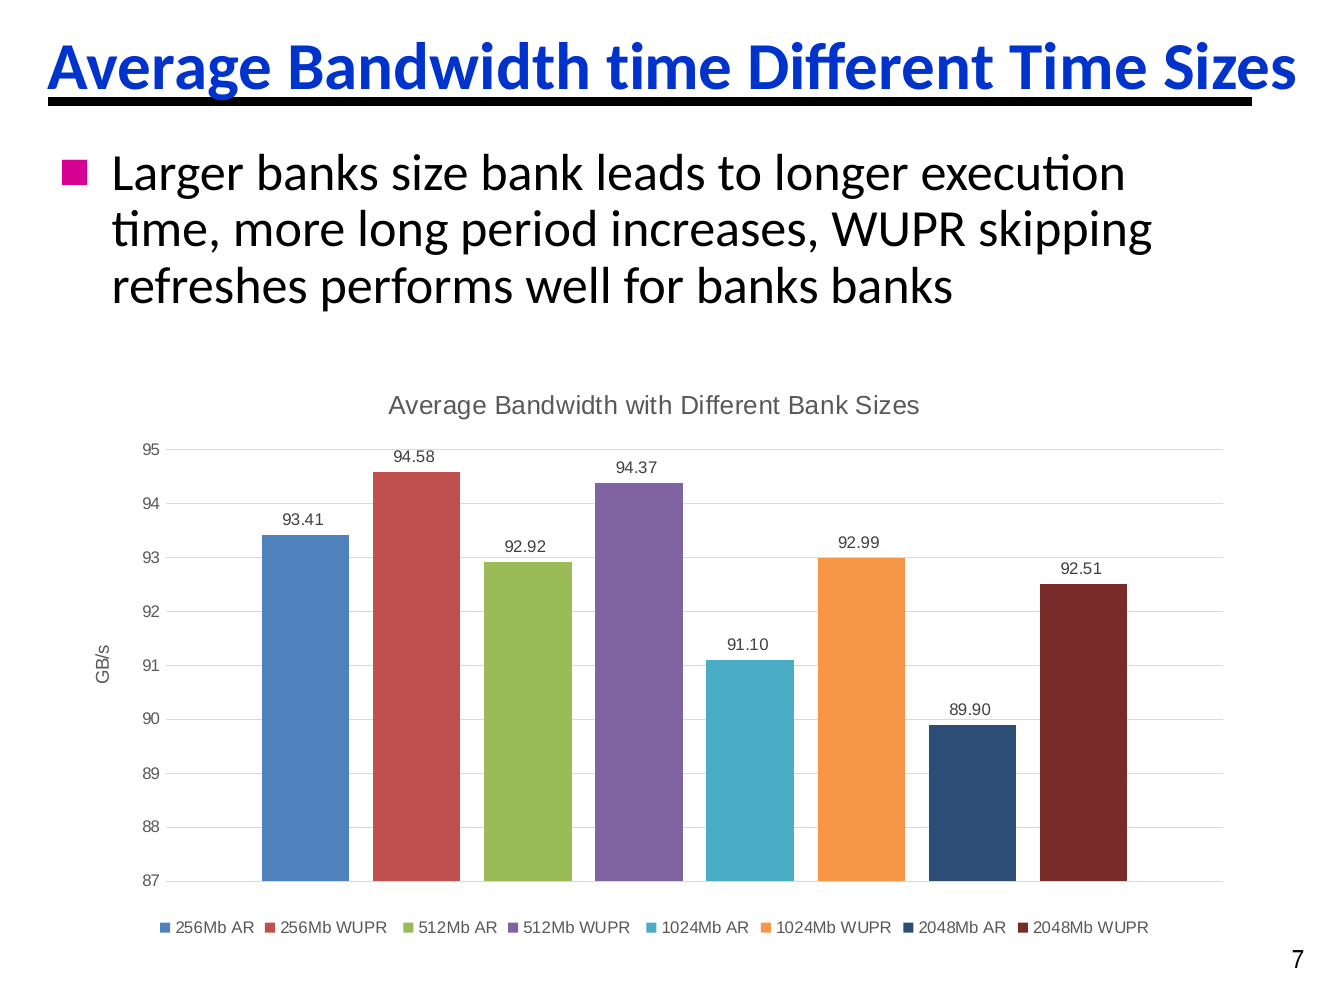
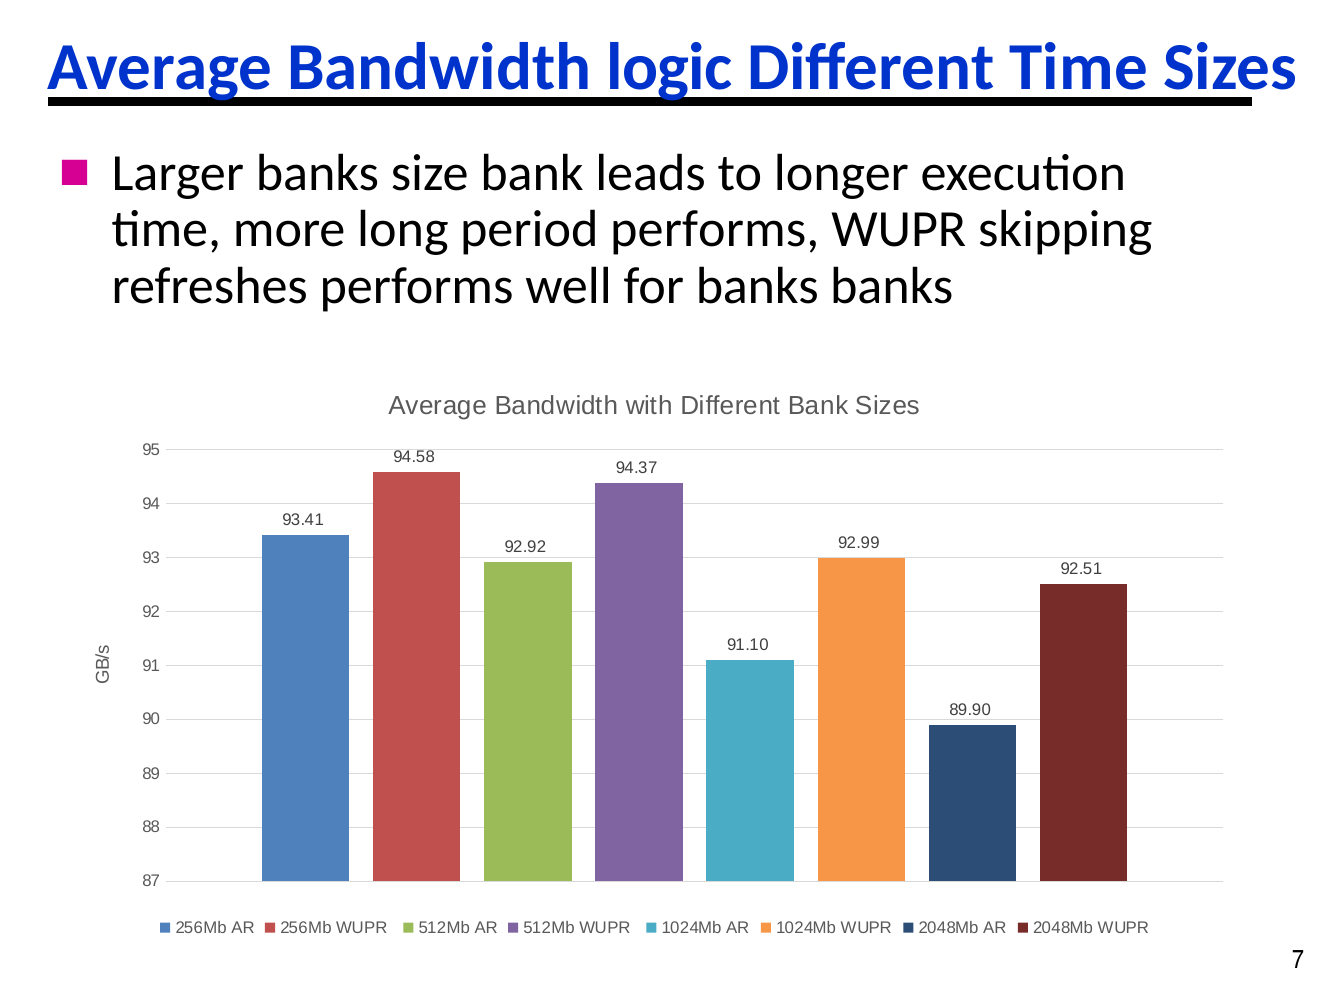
Bandwidth time: time -> logic (670, 67)
period increases: increases -> performs (715, 230)
